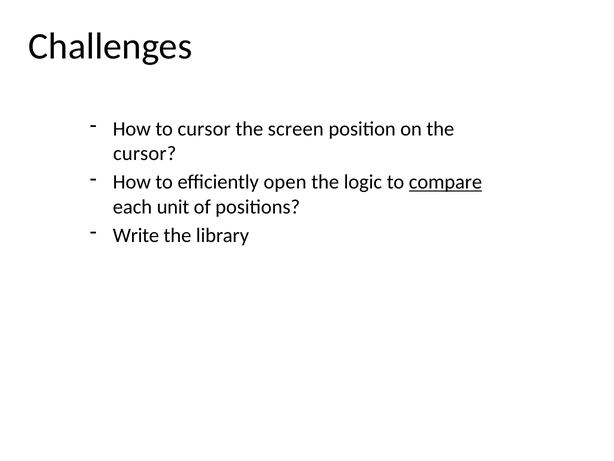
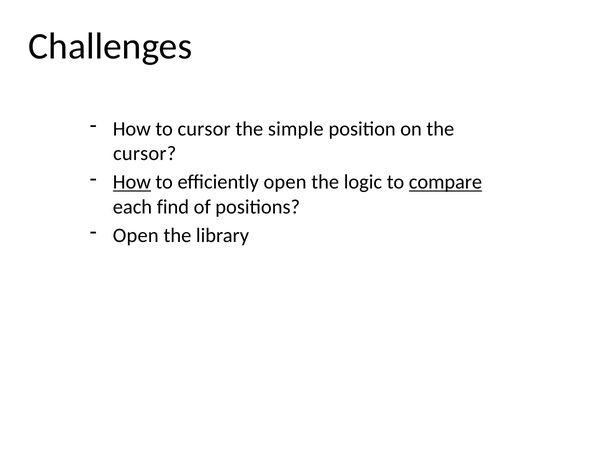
screen: screen -> simple (296, 129)
How underline: none -> present (132, 182)
unit: unit -> find (173, 207)
Write: Write -> Open (136, 235)
